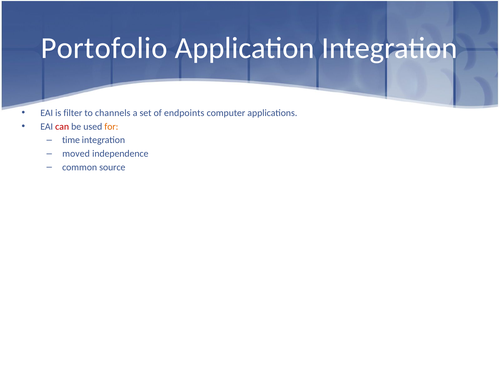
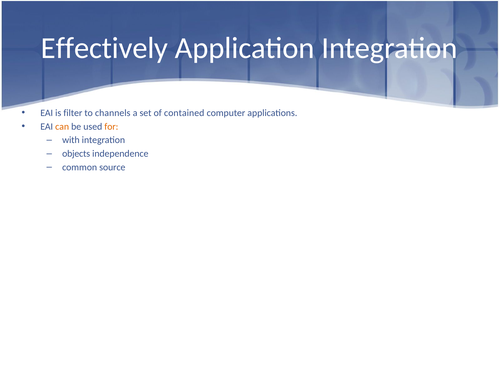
Portofolio: Portofolio -> Effectively (104, 48)
endpoints: endpoints -> contained (184, 113)
can colour: red -> orange (62, 127)
time: time -> with (71, 140)
moved: moved -> objects (76, 154)
